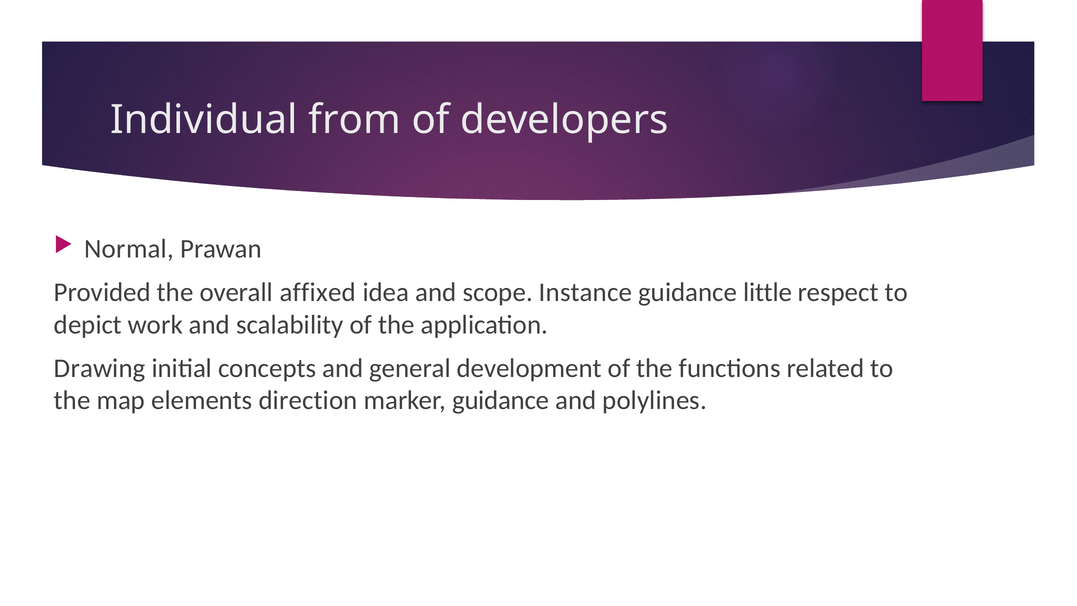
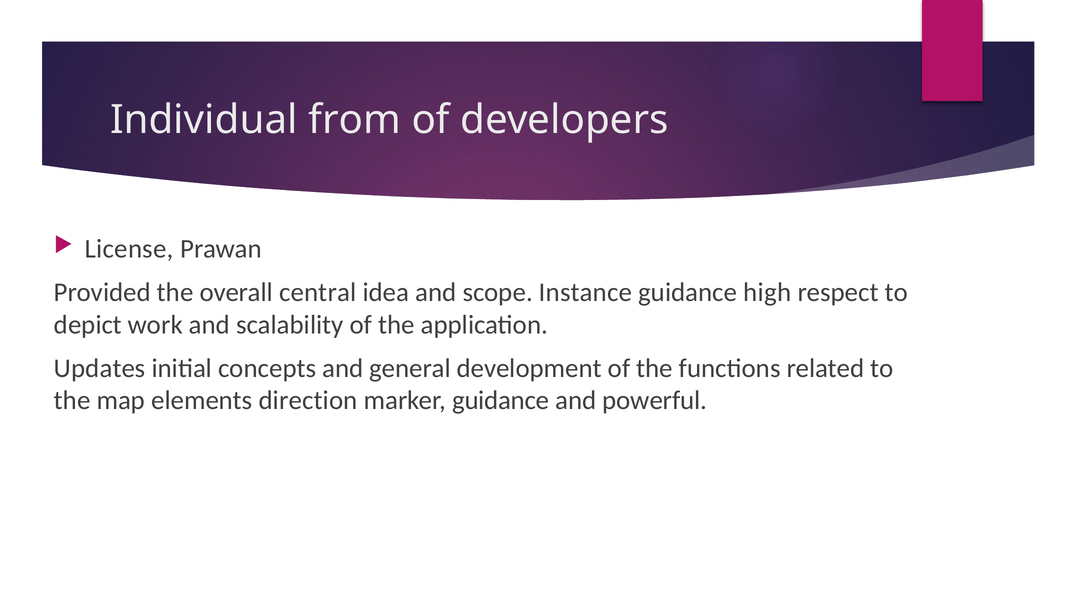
Normal: Normal -> License (129, 249)
affixed: affixed -> central (318, 292)
little: little -> high (767, 292)
Drawing: Drawing -> Updates (100, 368)
polylines: polylines -> powerful (655, 400)
